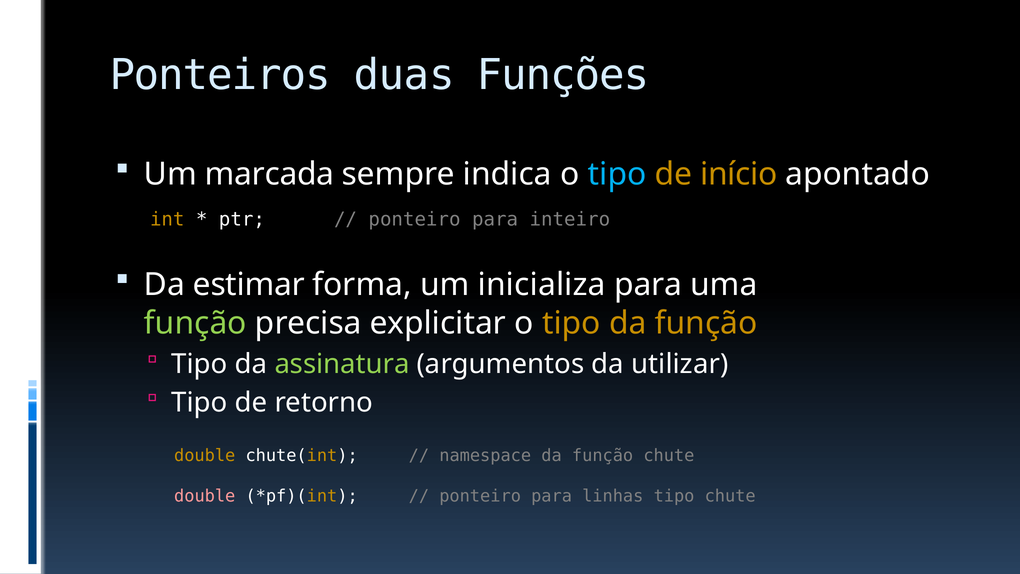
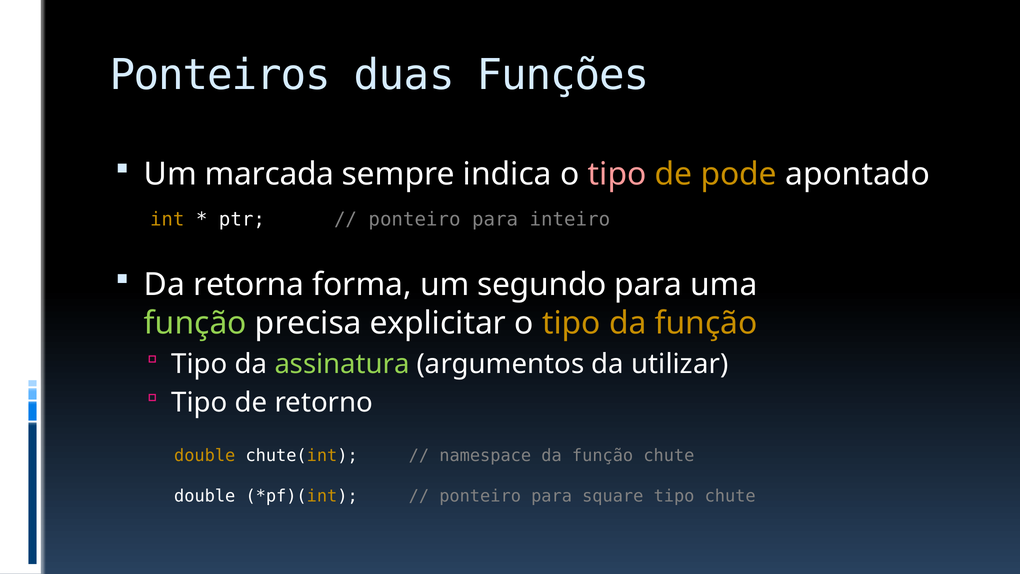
tipo colour: light blue -> pink (617, 174)
início: início -> pode (739, 174)
estimar: estimar -> retorna (249, 285)
inicializa: inicializa -> segundo (542, 285)
double colour: pink -> white (205, 496)
linhas: linhas -> square (613, 496)
